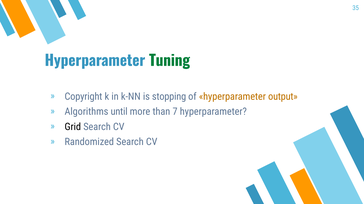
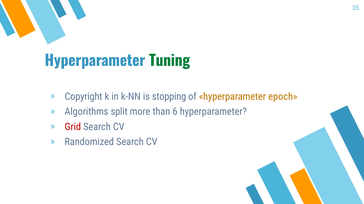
output: output -> epoch (283, 97)
until: until -> split (119, 112)
7: 7 -> 6 (175, 112)
Grid colour: black -> red (73, 127)
